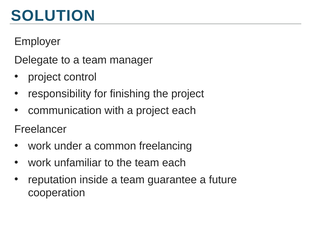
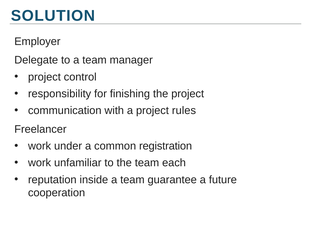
project each: each -> rules (184, 110)
freelancing: freelancing -> registration (166, 146)
